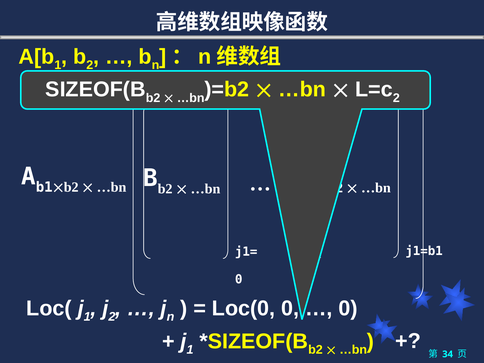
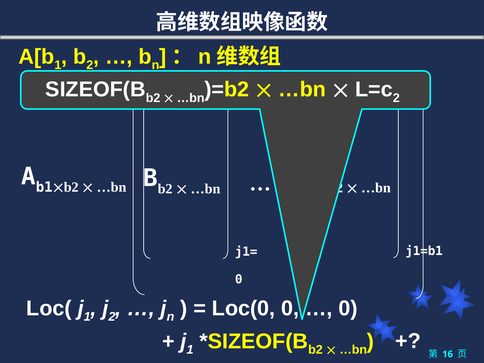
34: 34 -> 16 (448, 354)
